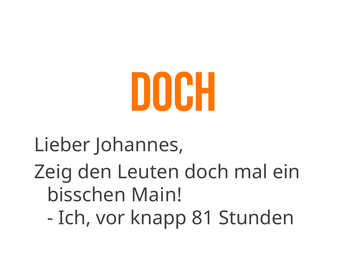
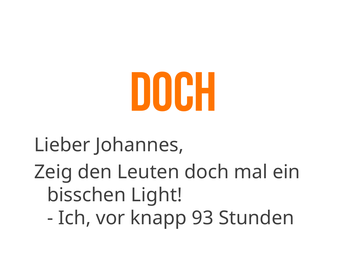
Main: Main -> Light (157, 195)
81: 81 -> 93 (203, 218)
